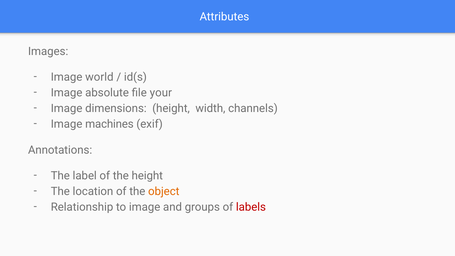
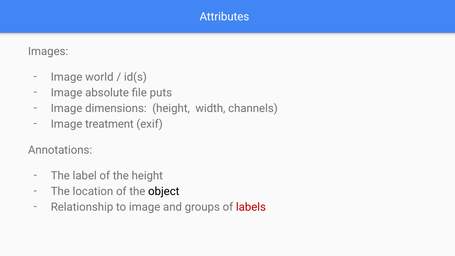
your: your -> puts (161, 93)
machines: machines -> treatment (109, 124)
object colour: orange -> black (164, 191)
